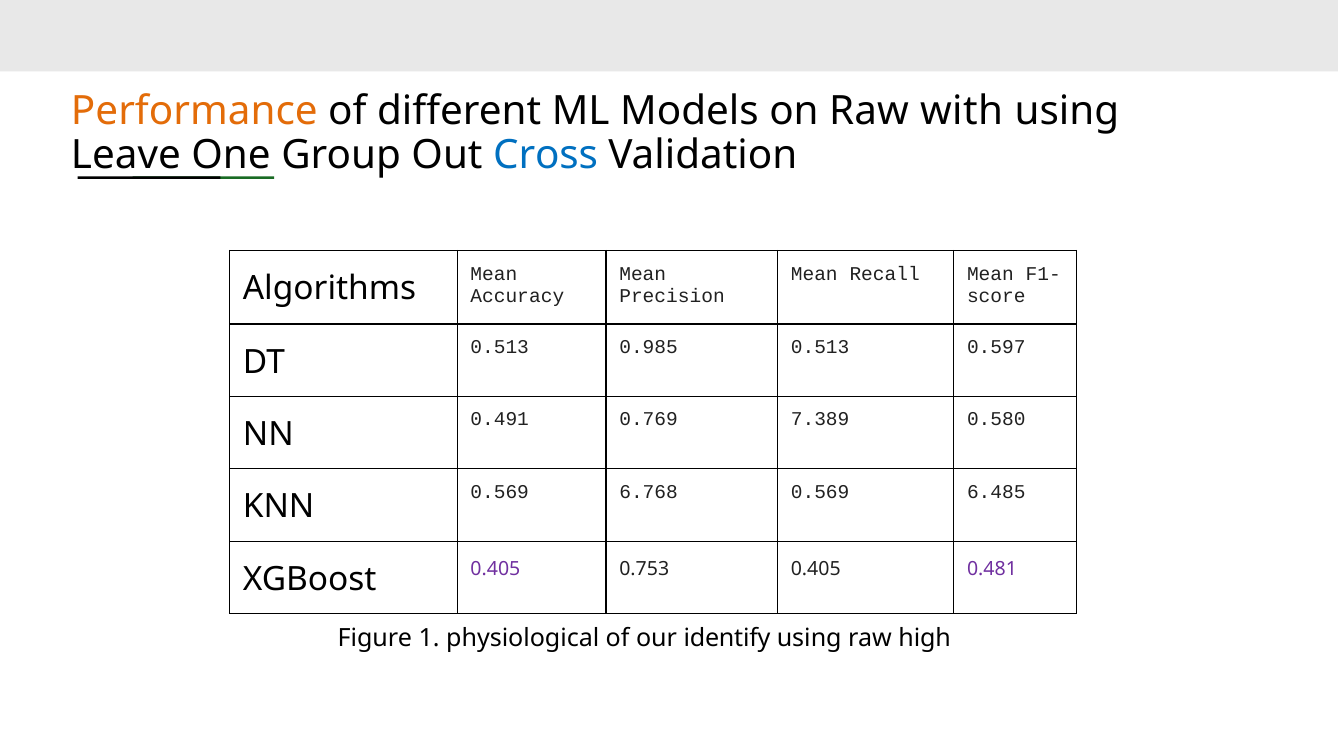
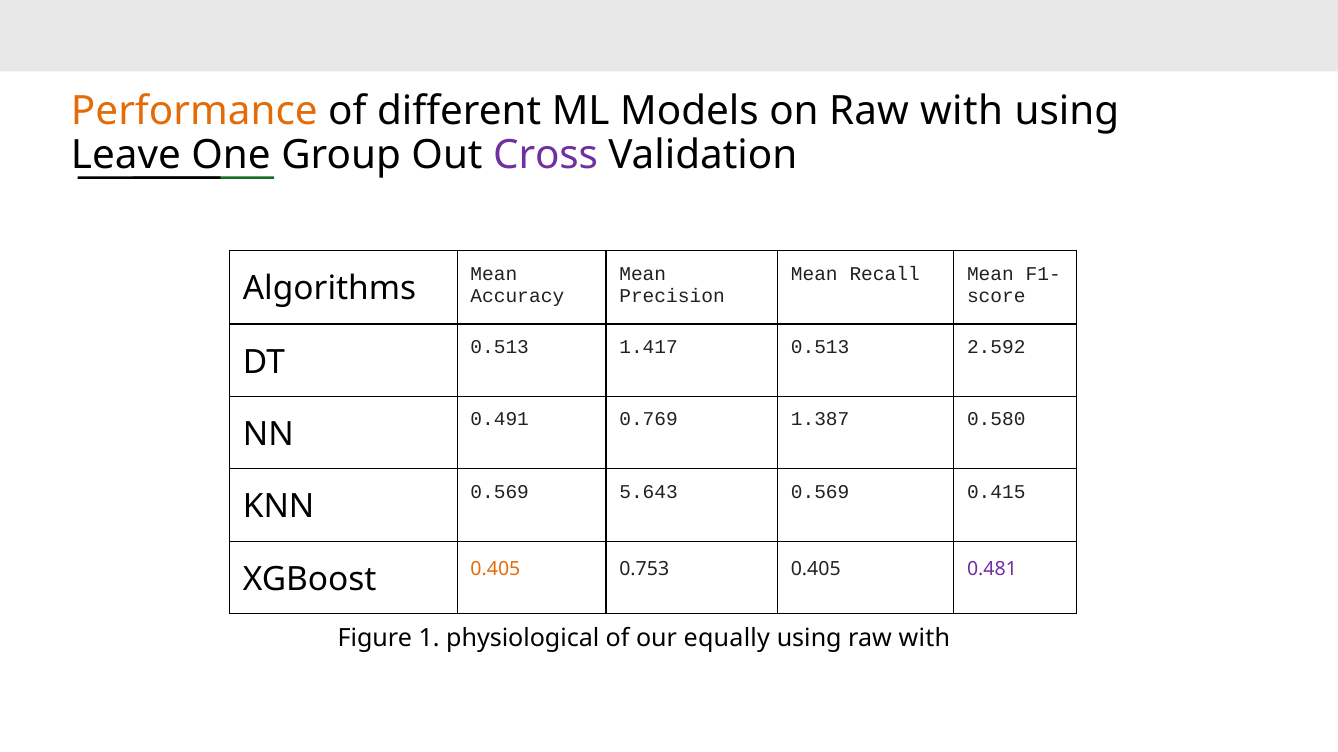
Cross colour: blue -> purple (546, 155)
0.985: 0.985 -> 1.417 (649, 347)
0.597: 0.597 -> 2.592 (996, 347)
7.389: 7.389 -> 1.387 (820, 420)
6.768: 6.768 -> 5.643 (649, 492)
6.485: 6.485 -> 0.415 (996, 492)
0.405 colour: purple -> orange (495, 569)
identify: identify -> equally (727, 639)
using raw high: high -> with (925, 639)
